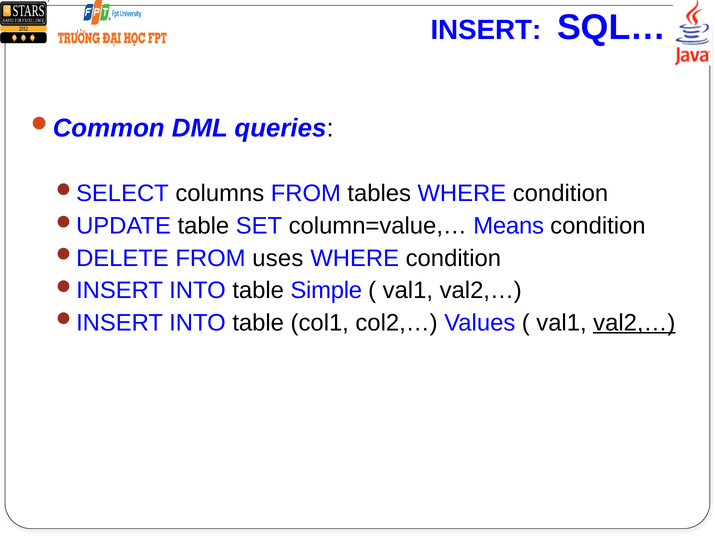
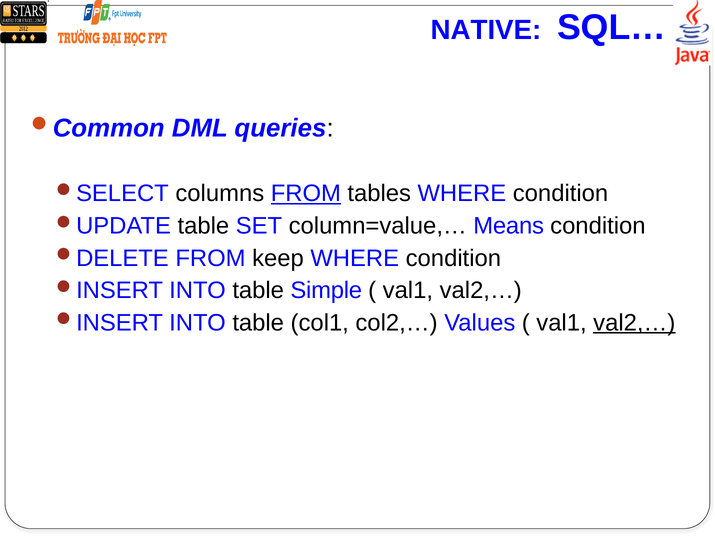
INSERT: INSERT -> NATIVE (486, 30)
FROM underline: none -> present (306, 194)
uses: uses -> keep (278, 258)
